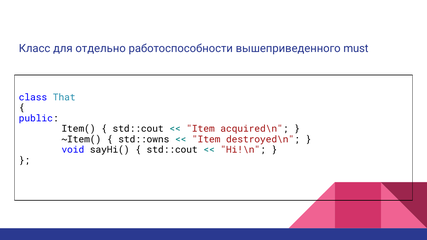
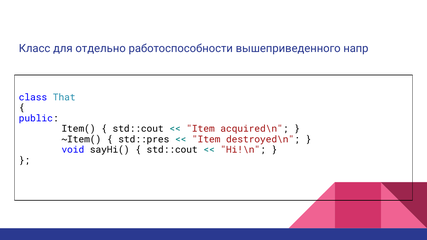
must: must -> напр (356, 48)
std::owns: std::owns -> std::pres (144, 139)
